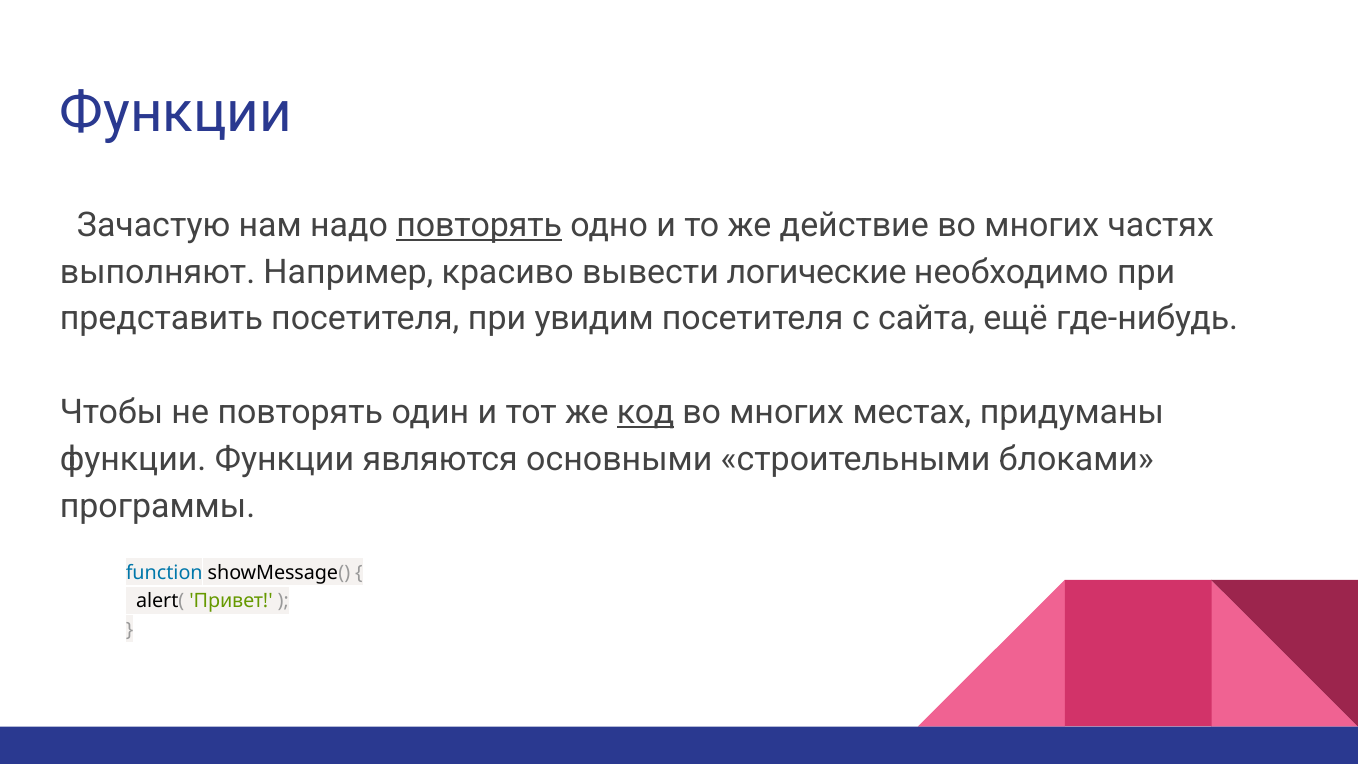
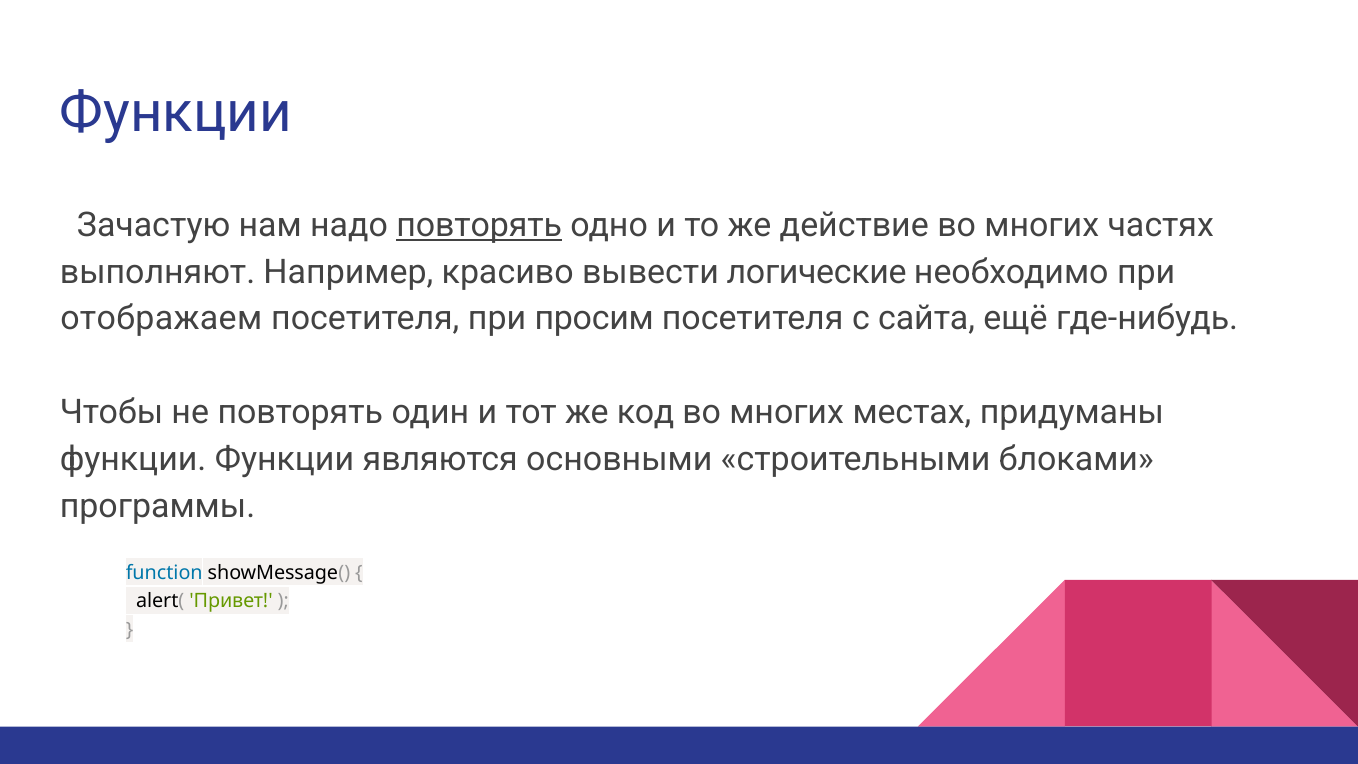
представить: представить -> отображаем (161, 319)
увидим: увидим -> просим (594, 319)
код underline: present -> none (646, 412)
